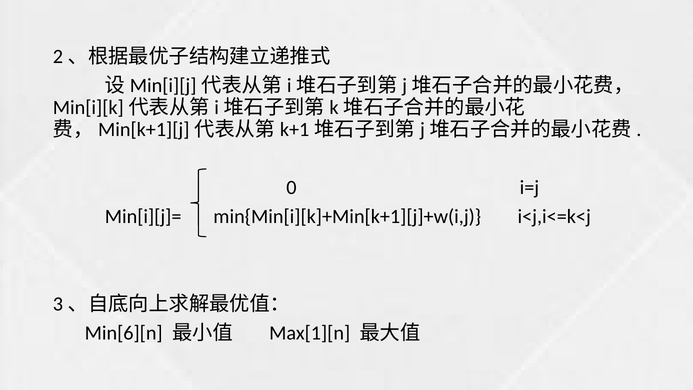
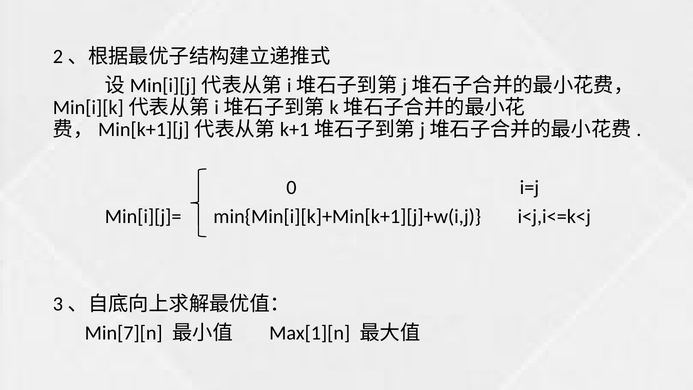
Min[6][n: Min[6][n -> Min[7][n (124, 333)
